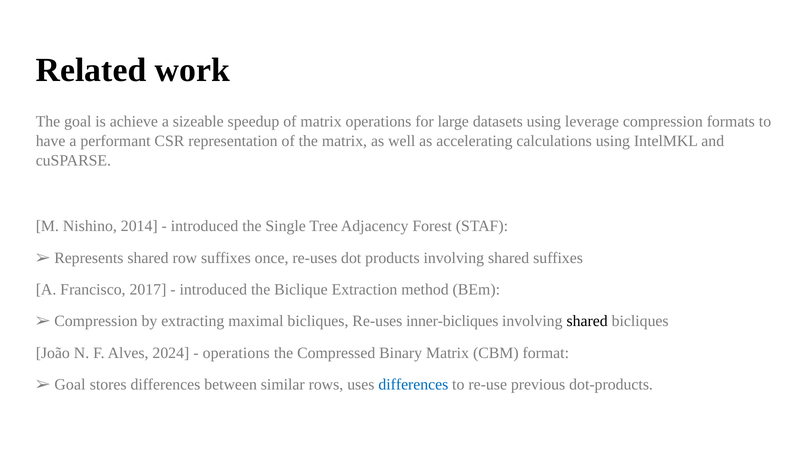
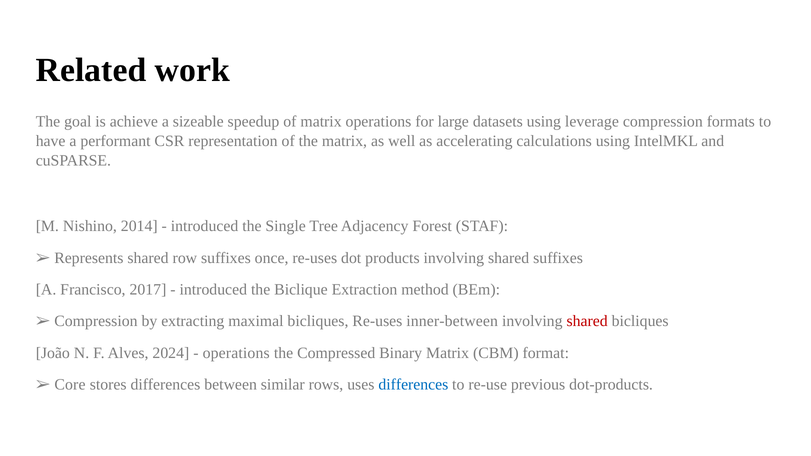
inner-bicliques: inner-bicliques -> inner-between (452, 321)
shared colour: black -> red (587, 321)
Goal: Goal -> Core (70, 385)
